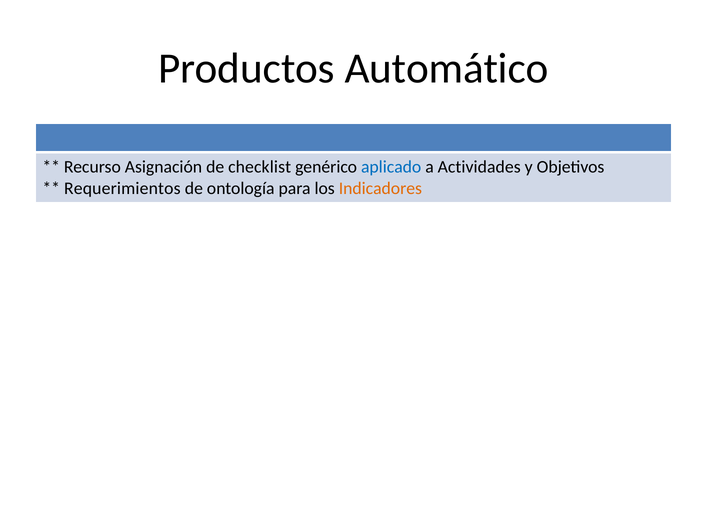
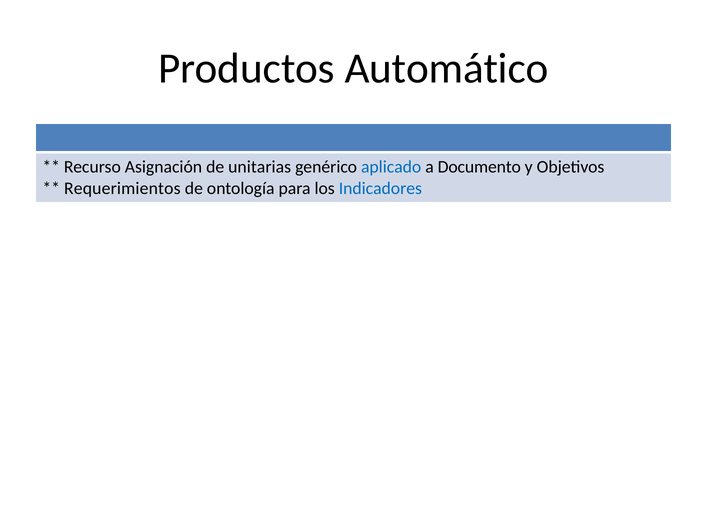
checklist: checklist -> unitarias (260, 167)
Actividades: Actividades -> Documento (479, 167)
Indicadores colour: orange -> blue (380, 189)
